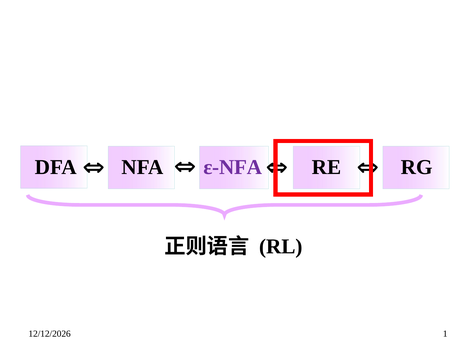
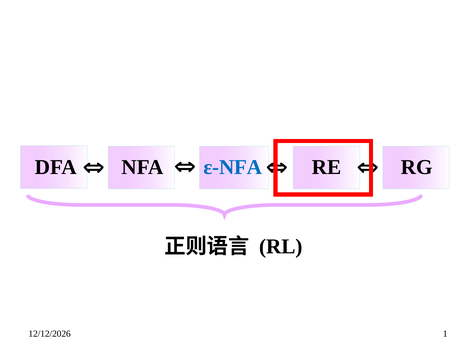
ε-NFA colour: purple -> blue (233, 167)
